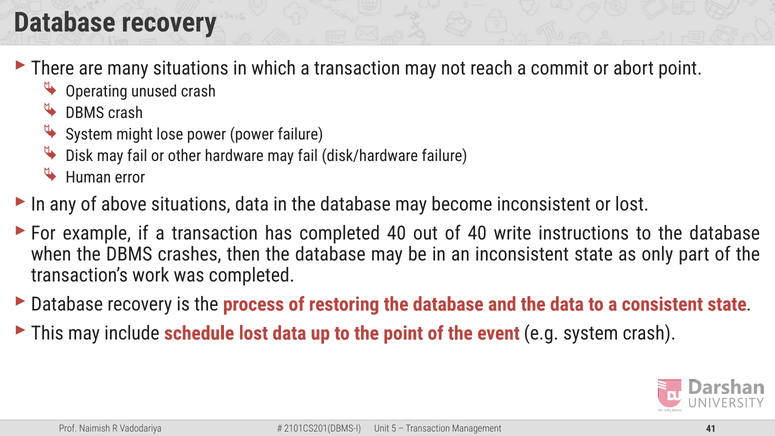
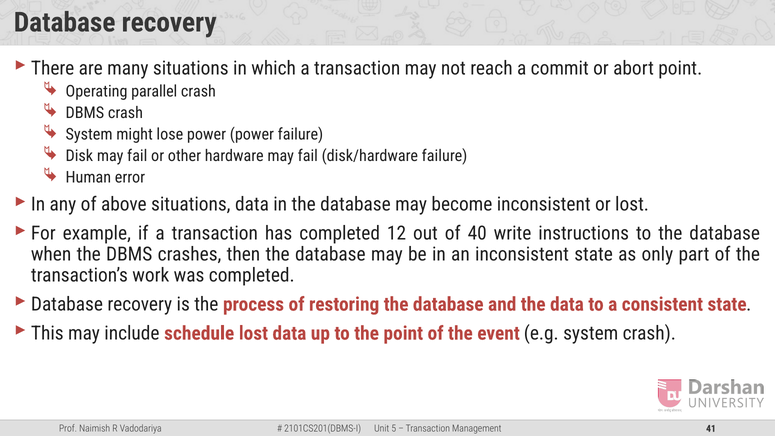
unused: unused -> parallel (154, 91)
completed 40: 40 -> 12 (397, 233)
